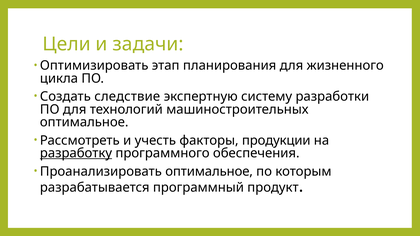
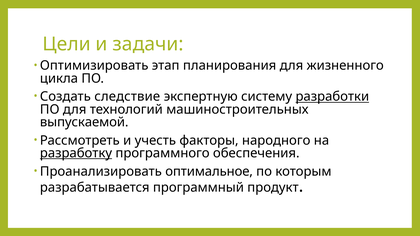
разработки underline: none -> present (332, 97)
оптимальное: оптимальное -> выпускаемой (84, 122)
продукции: продукции -> народного (276, 141)
